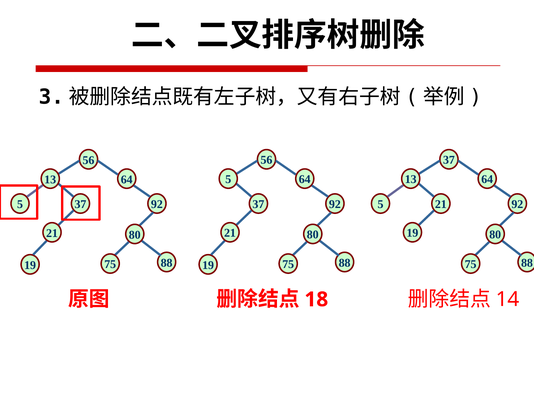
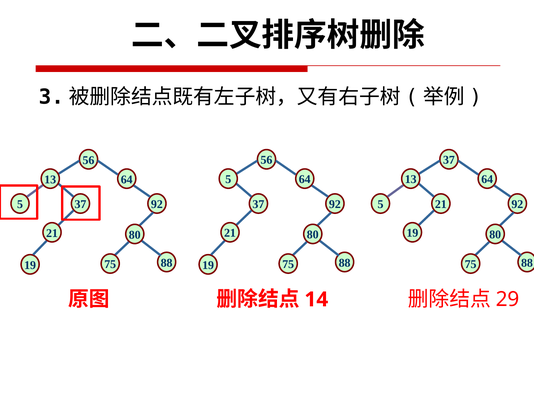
18: 18 -> 14 (316, 300)
14: 14 -> 29 (508, 300)
